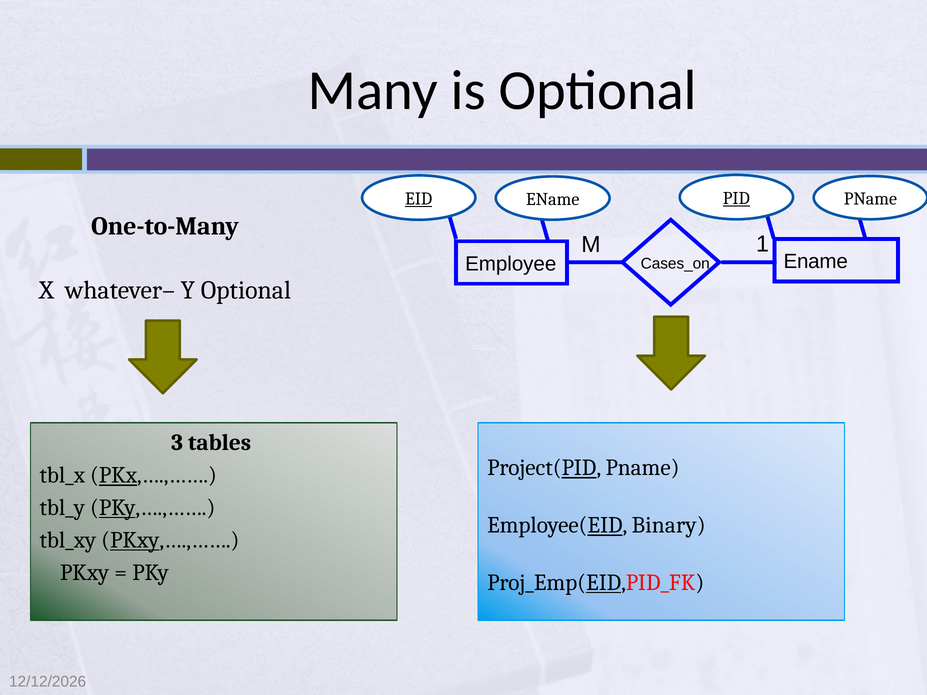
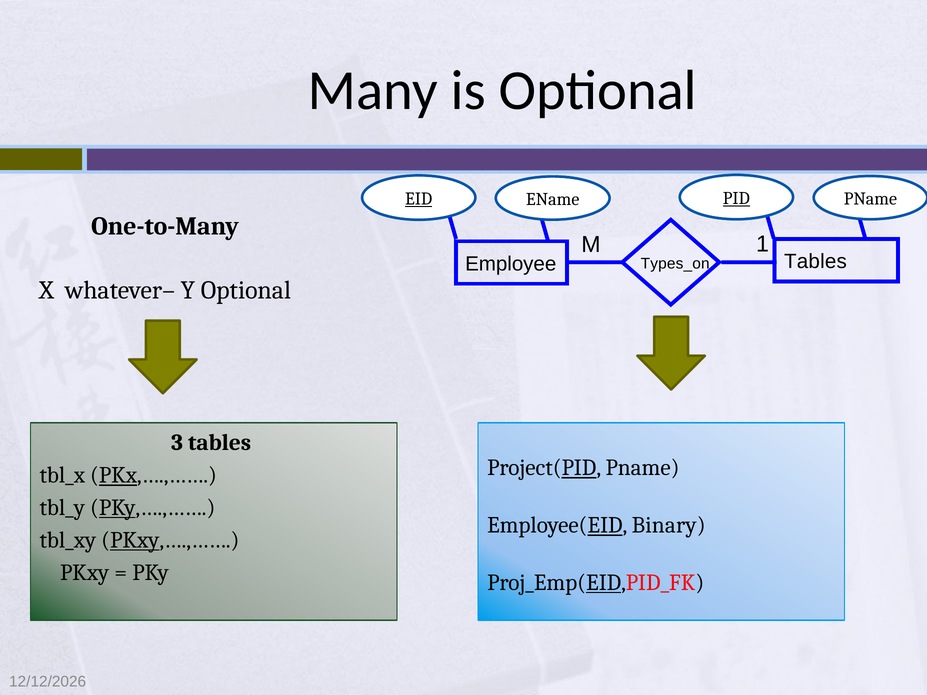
Ename: Ename -> Tables (815, 262)
Cases_on: Cases_on -> Types_on (675, 264)
